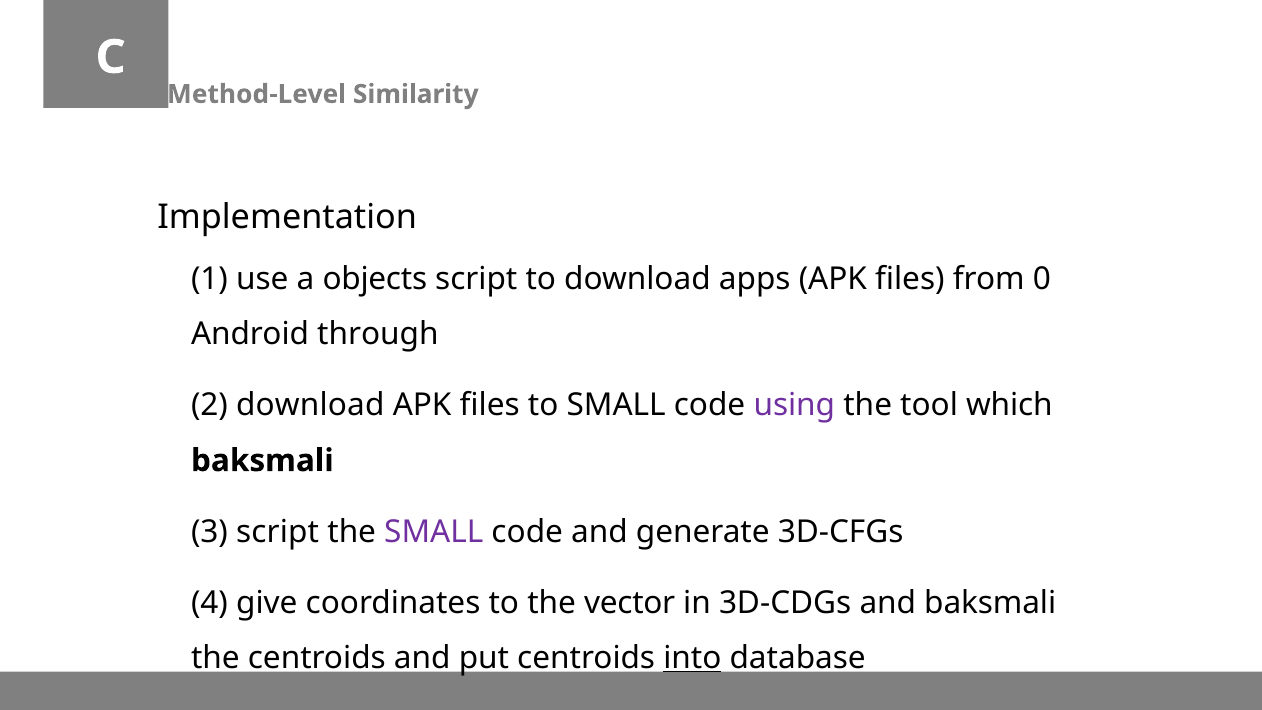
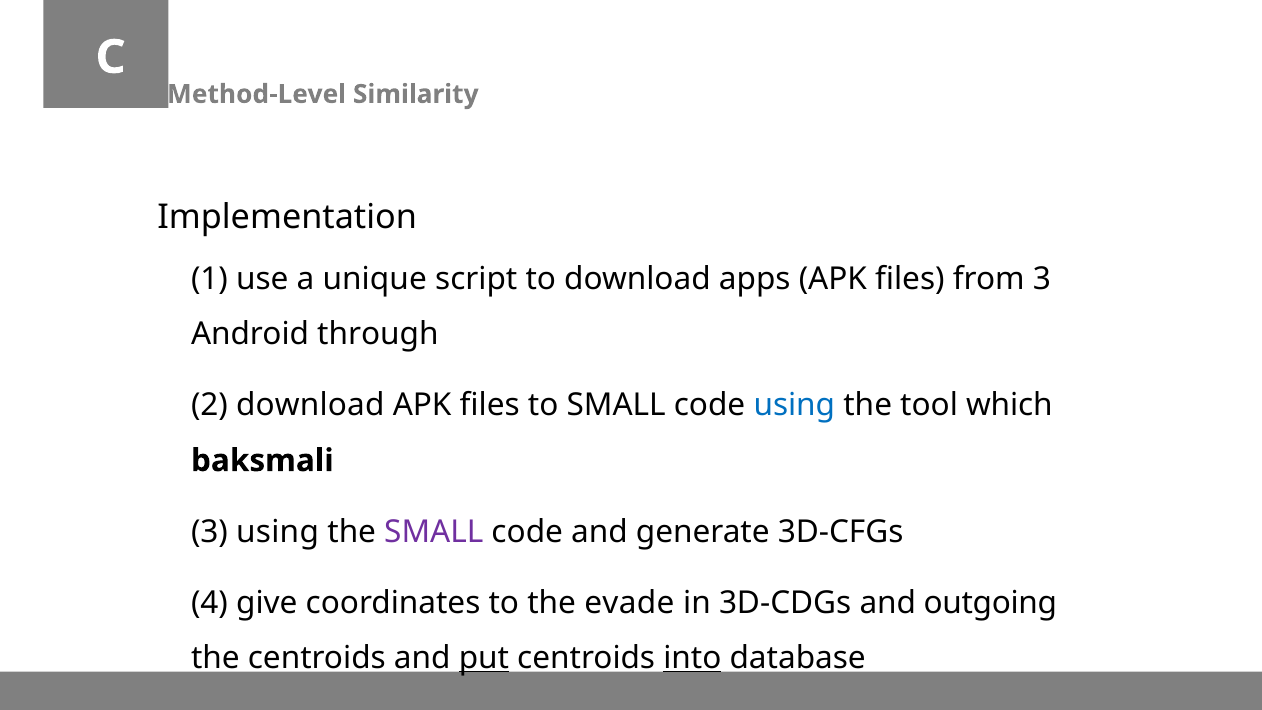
objects: objects -> unique (375, 279)
from 0: 0 -> 3 (1042, 279)
using colour: purple -> blue (794, 405)
3 script: script -> using (278, 532)
vector: vector -> evade (629, 603)
and baksmali: baksmali -> outgoing (990, 603)
put underline: none -> present (484, 658)
